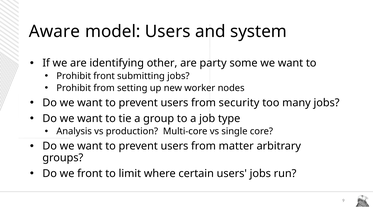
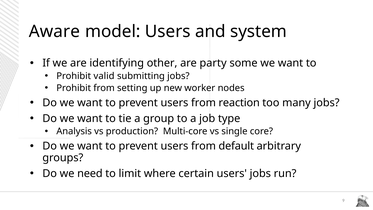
Prohibit front: front -> valid (104, 76)
security: security -> reaction (239, 103)
matter: matter -> default (236, 146)
we front: front -> need (90, 173)
